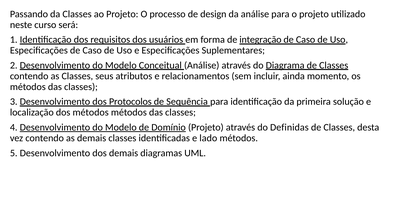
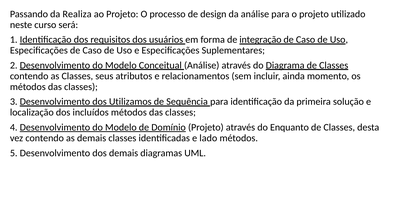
da Classes: Classes -> Realiza (77, 14)
Protocolos: Protocolos -> Utilizamos (130, 102)
dos métodos: métodos -> incluídos (91, 113)
Definidas: Definidas -> Enquanto (289, 128)
